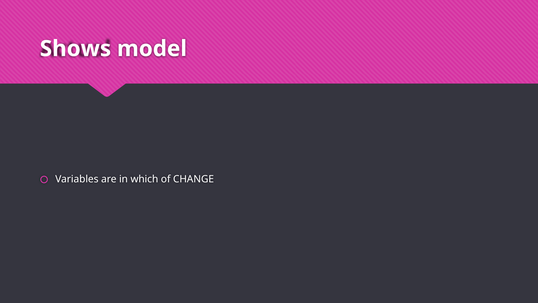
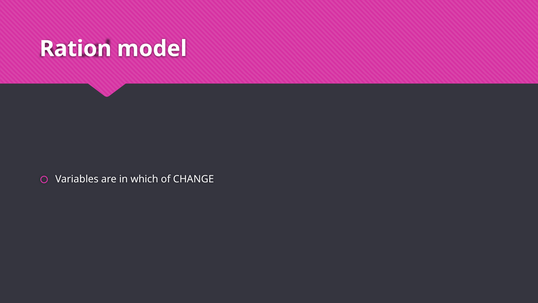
Shows: Shows -> Ration (76, 49)
